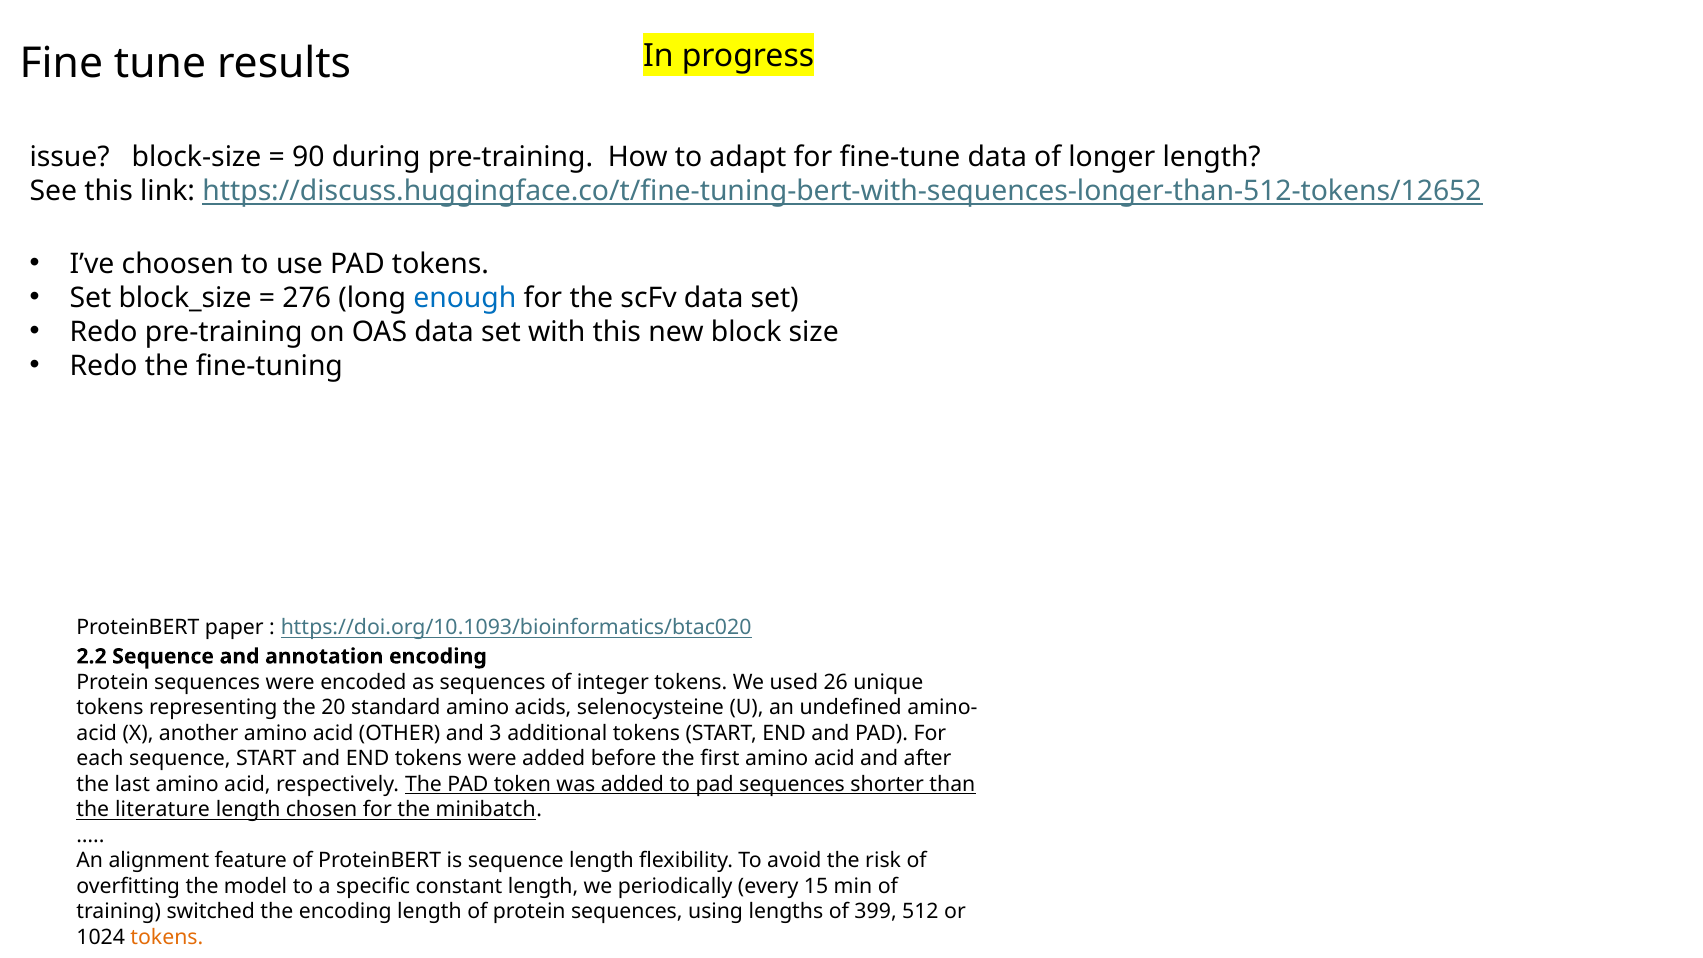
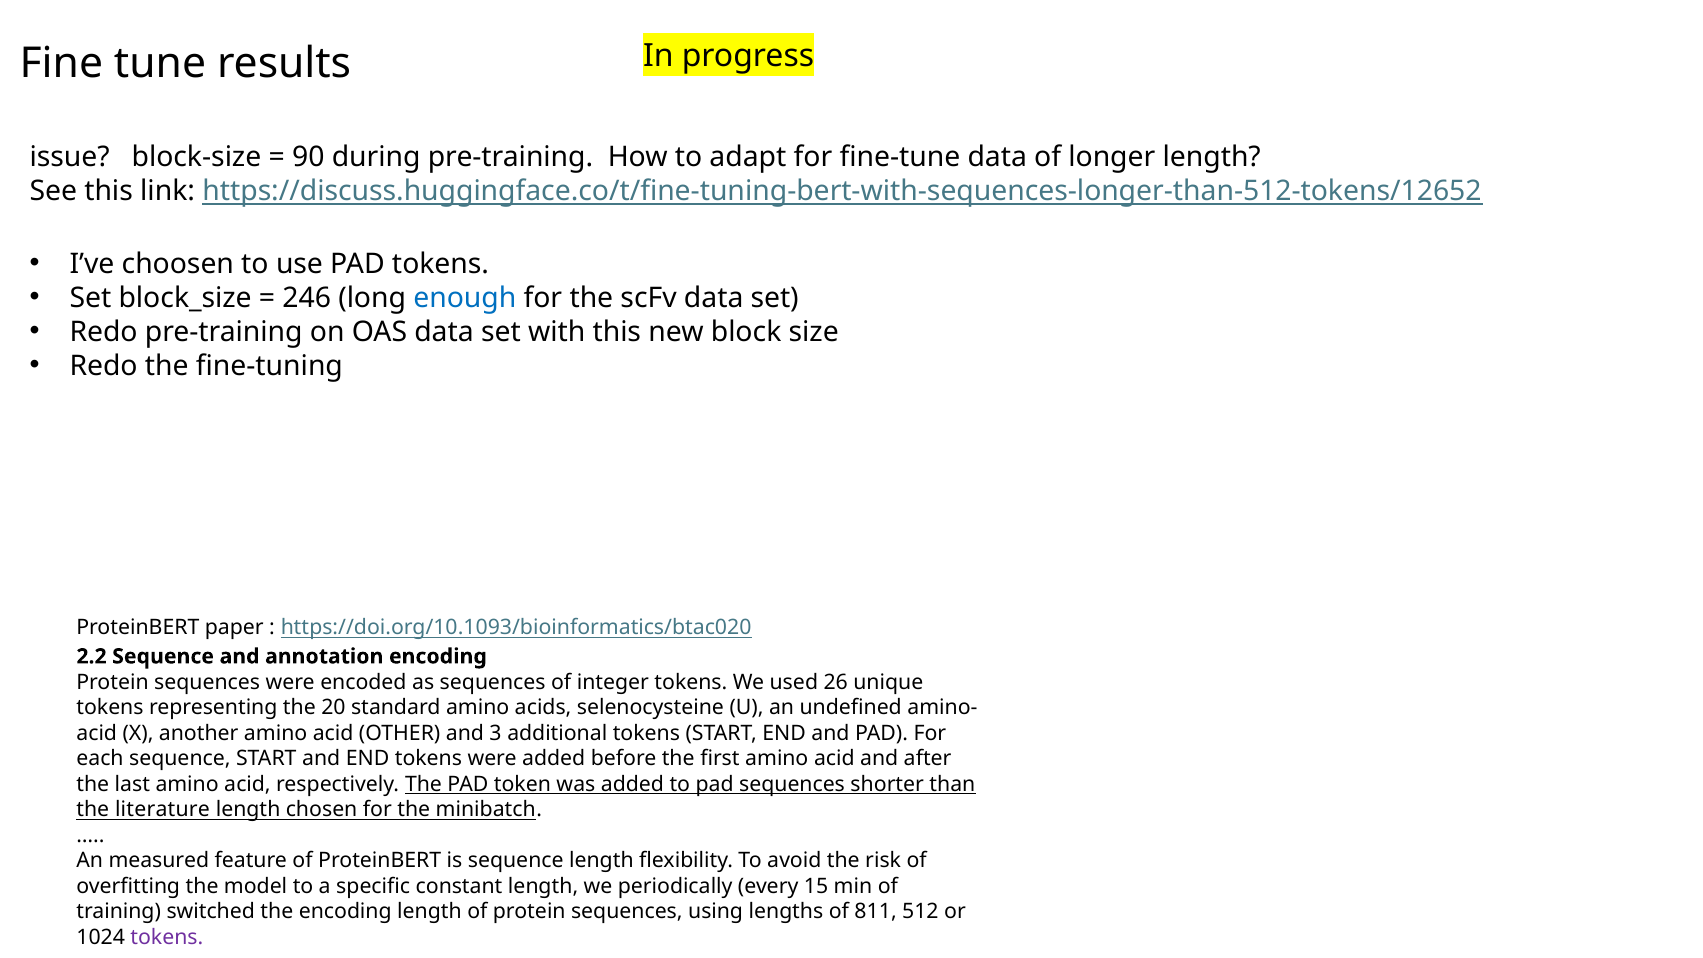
276: 276 -> 246 (307, 298)
alignment: alignment -> measured (159, 861)
399: 399 -> 811 (876, 912)
tokens colour: orange -> purple (167, 937)
